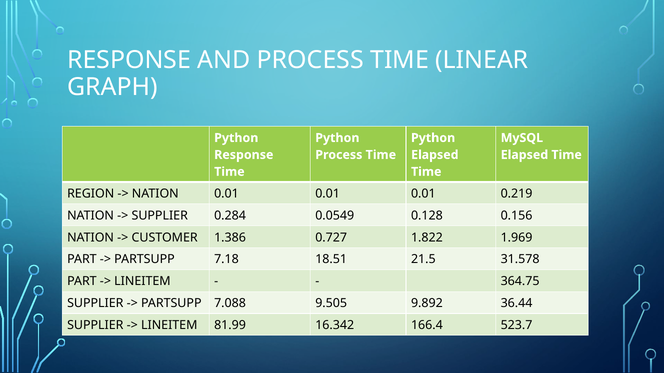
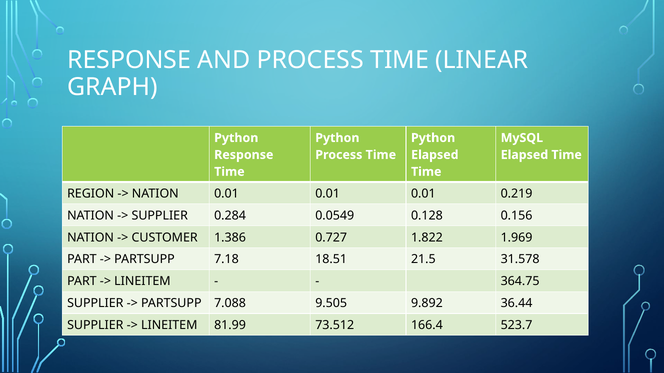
16.342: 16.342 -> 73.512 (335, 326)
